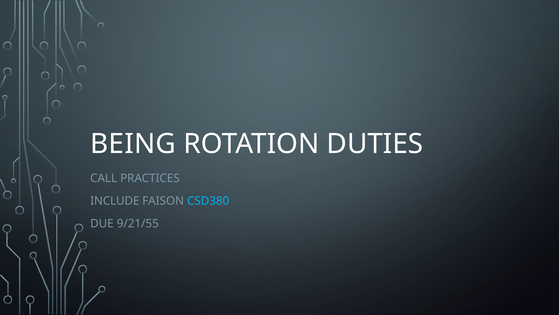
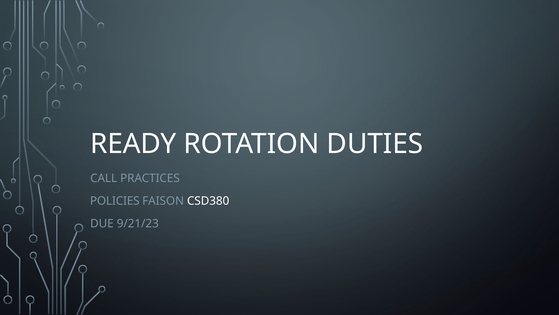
BEING: BEING -> READY (133, 144)
INCLUDE: INCLUDE -> POLICIES (115, 200)
CSD380 colour: light blue -> white (208, 200)
9/21/55: 9/21/55 -> 9/21/23 (138, 223)
